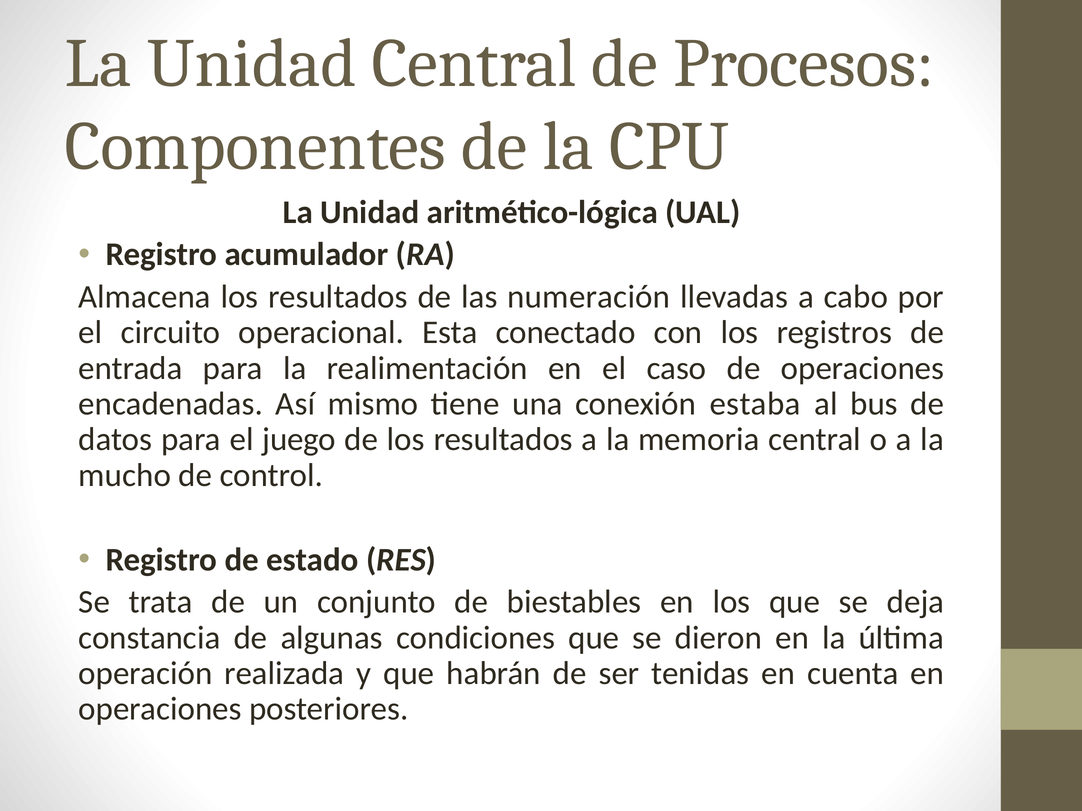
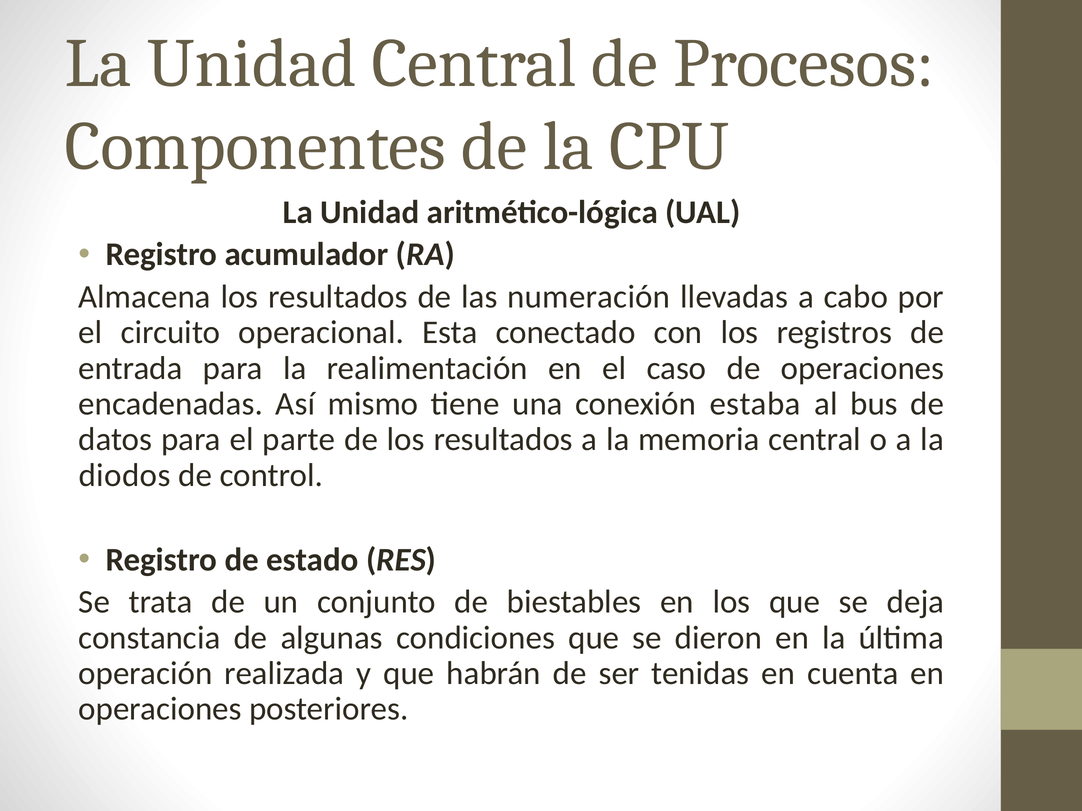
juego: juego -> parte (299, 440)
mucho: mucho -> diodos (125, 475)
